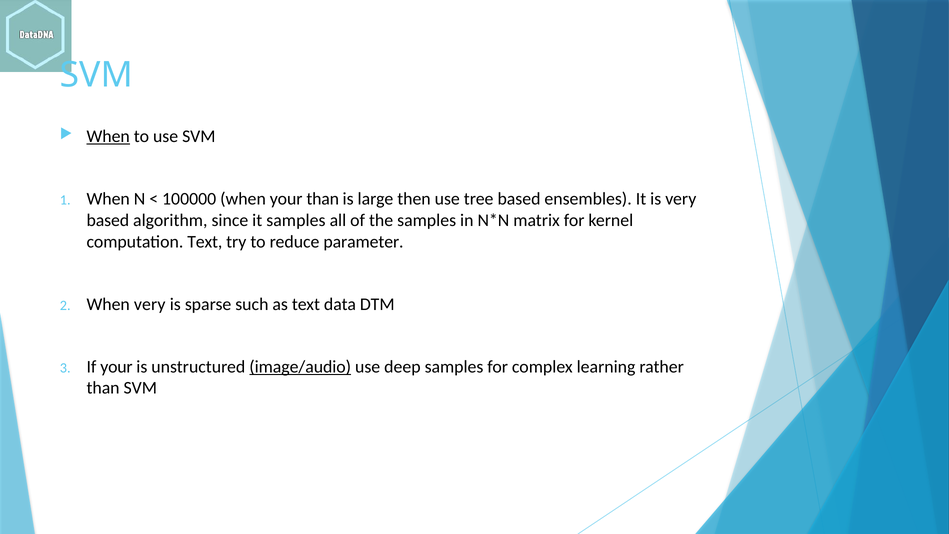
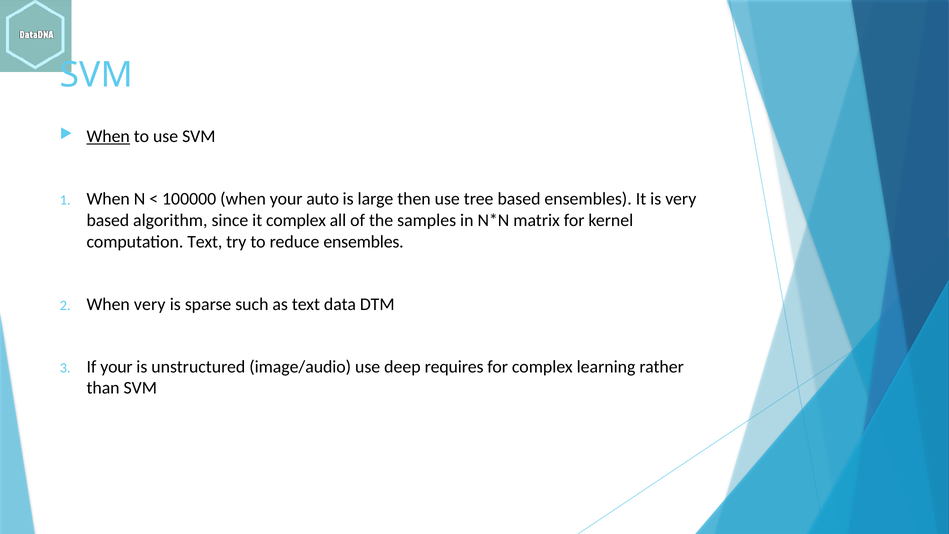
your than: than -> auto (323, 199)
it samples: samples -> complex (296, 220)
reduce parameter: parameter -> ensembles (364, 242)
image/audio underline: present -> none (300, 367)
deep samples: samples -> requires (454, 367)
